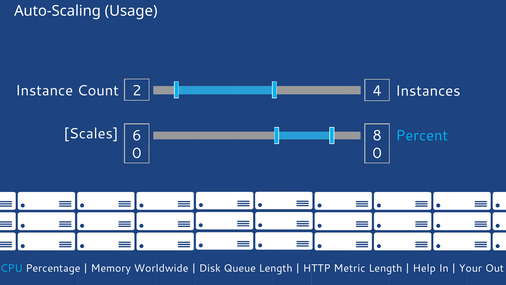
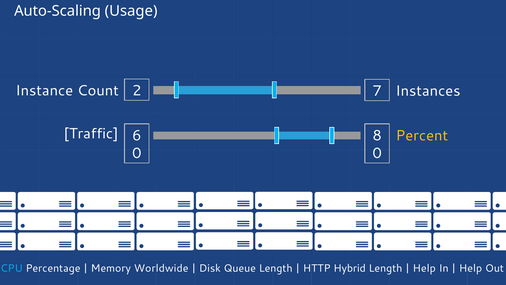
4: 4 -> 7 (377, 91)
Scales: Scales -> Traffic (91, 134)
Percent colour: light blue -> yellow (422, 135)
Metric: Metric -> Hybrid (350, 268)
Your: Your -> Help (471, 268)
